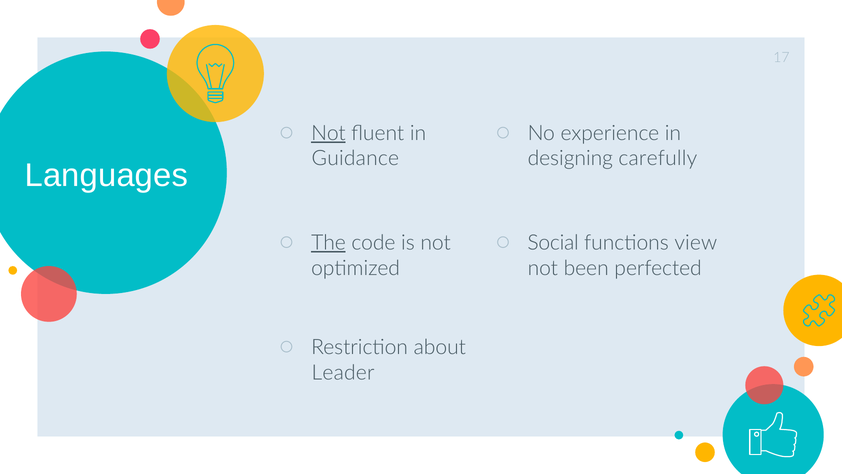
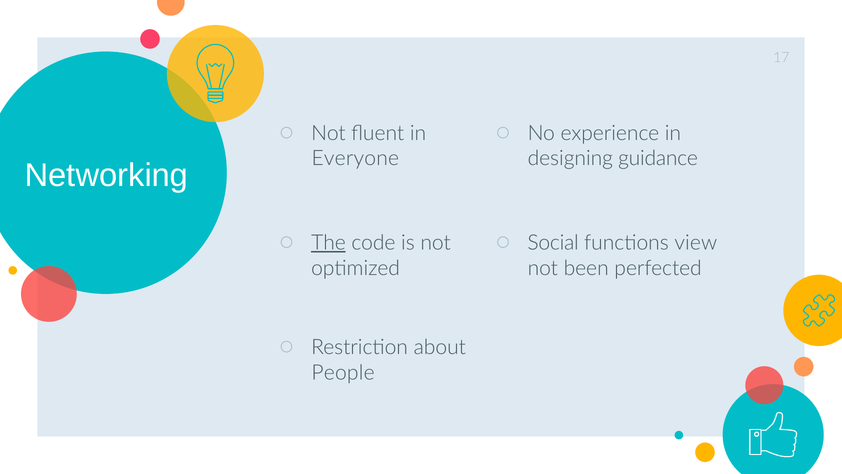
Not underline: present -> none (328, 133)
Guidance: Guidance -> Everyone (355, 158)
carefully: carefully -> guidance (658, 158)
Languages: Languages -> Networking (106, 175)
Leader: Leader -> People (343, 372)
